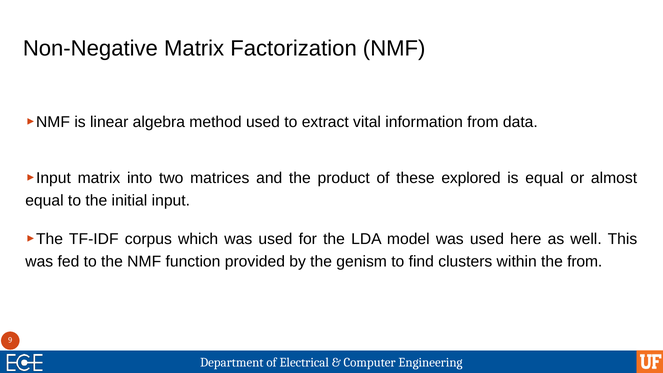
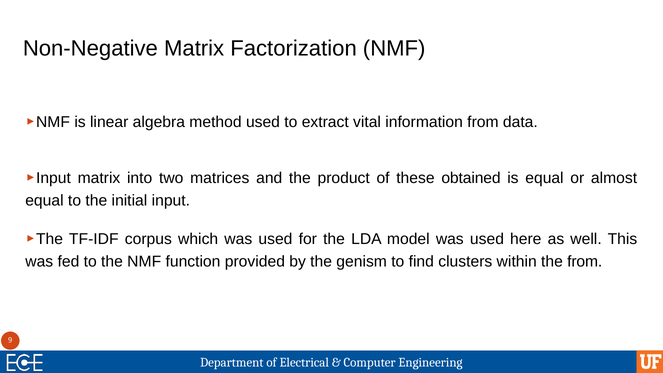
explored: explored -> obtained (471, 178)
